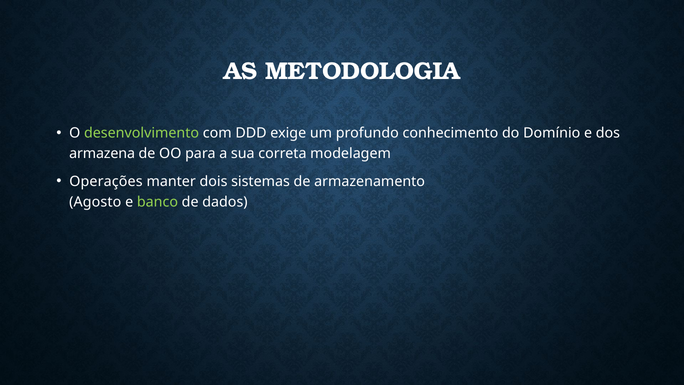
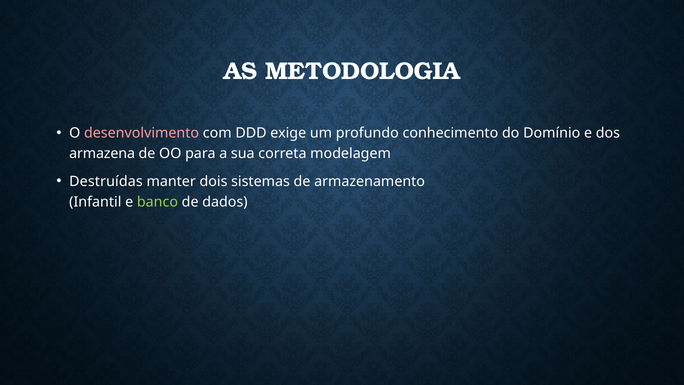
desenvolvimento colour: light green -> pink (142, 133)
Operações: Operações -> Destruídas (106, 181)
Agosto: Agosto -> Infantil (95, 202)
